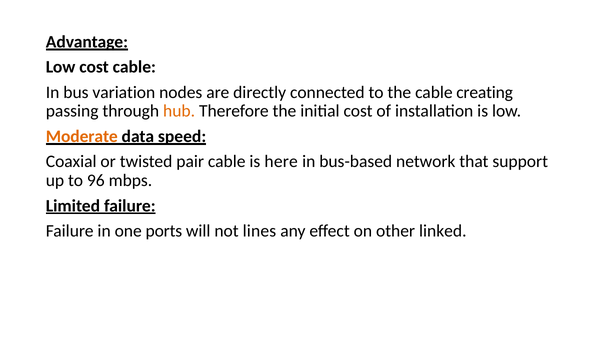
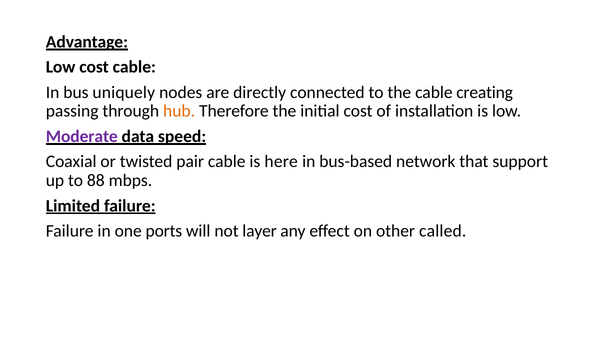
variation: variation -> uniquely (124, 92)
Moderate colour: orange -> purple (82, 136)
96: 96 -> 88 (96, 181)
lines: lines -> layer (260, 231)
linked: linked -> called (443, 231)
